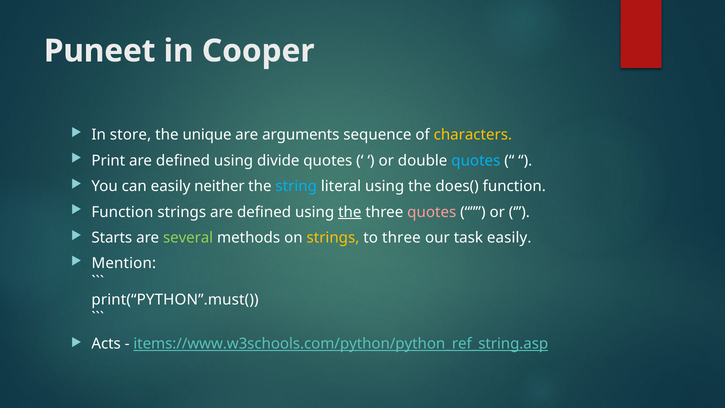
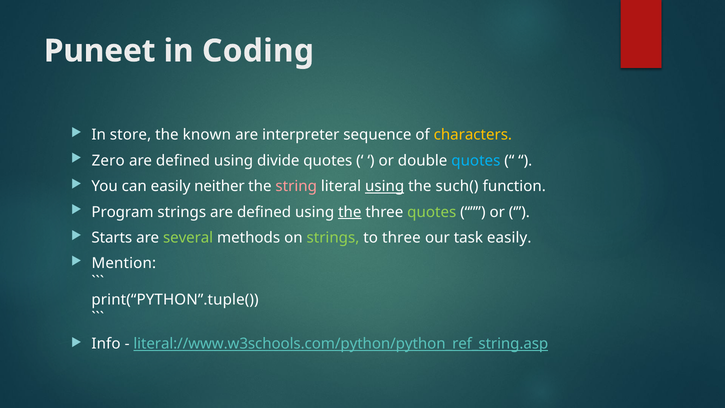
Cooper: Cooper -> Coding (258, 51)
unique: unique -> known (207, 135)
arguments: arguments -> interpreter (301, 135)
Print: Print -> Zero (108, 161)
string colour: light blue -> pink (296, 186)
using underline: none -> present (385, 186)
does(: does( -> such( (457, 186)
Function: Function -> Program (123, 212)
quotes colour: pink -> light green (432, 212)
strings colour: yellow -> light green (333, 238)
print(“PYTHON”.must(: print(“PYTHON”.must( -> print(“PYTHON”.tuple( (175, 300)
Acts: Acts -> Info (106, 343)
items://www.w3schools.com/python/python_ref_string.asp: items://www.w3schools.com/python/python_ref_string.asp -> literal://www.w3schools.com/python/python_ref_string.asp (341, 343)
